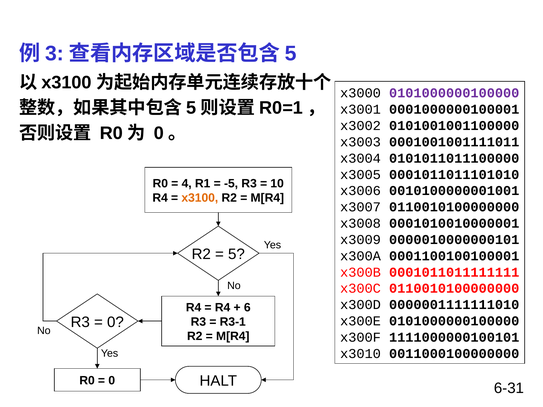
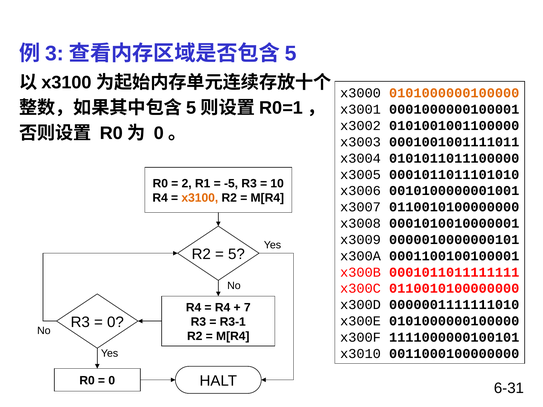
0101000000100000 colour: purple -> orange (454, 93)
4: 4 -> 2 (187, 184)
6: 6 -> 7 (247, 308)
